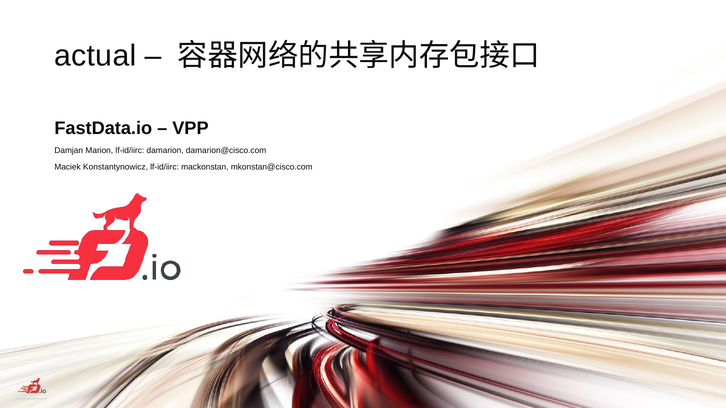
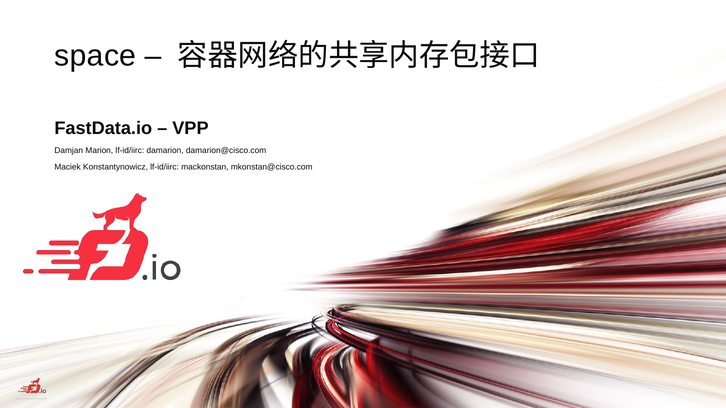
actual: actual -> space (95, 56)
